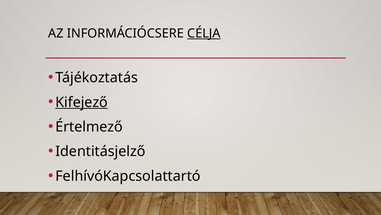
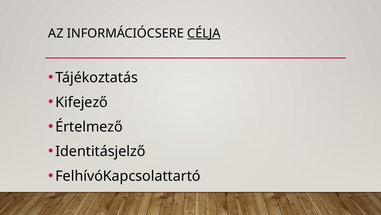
Kifejező underline: present -> none (82, 102)
